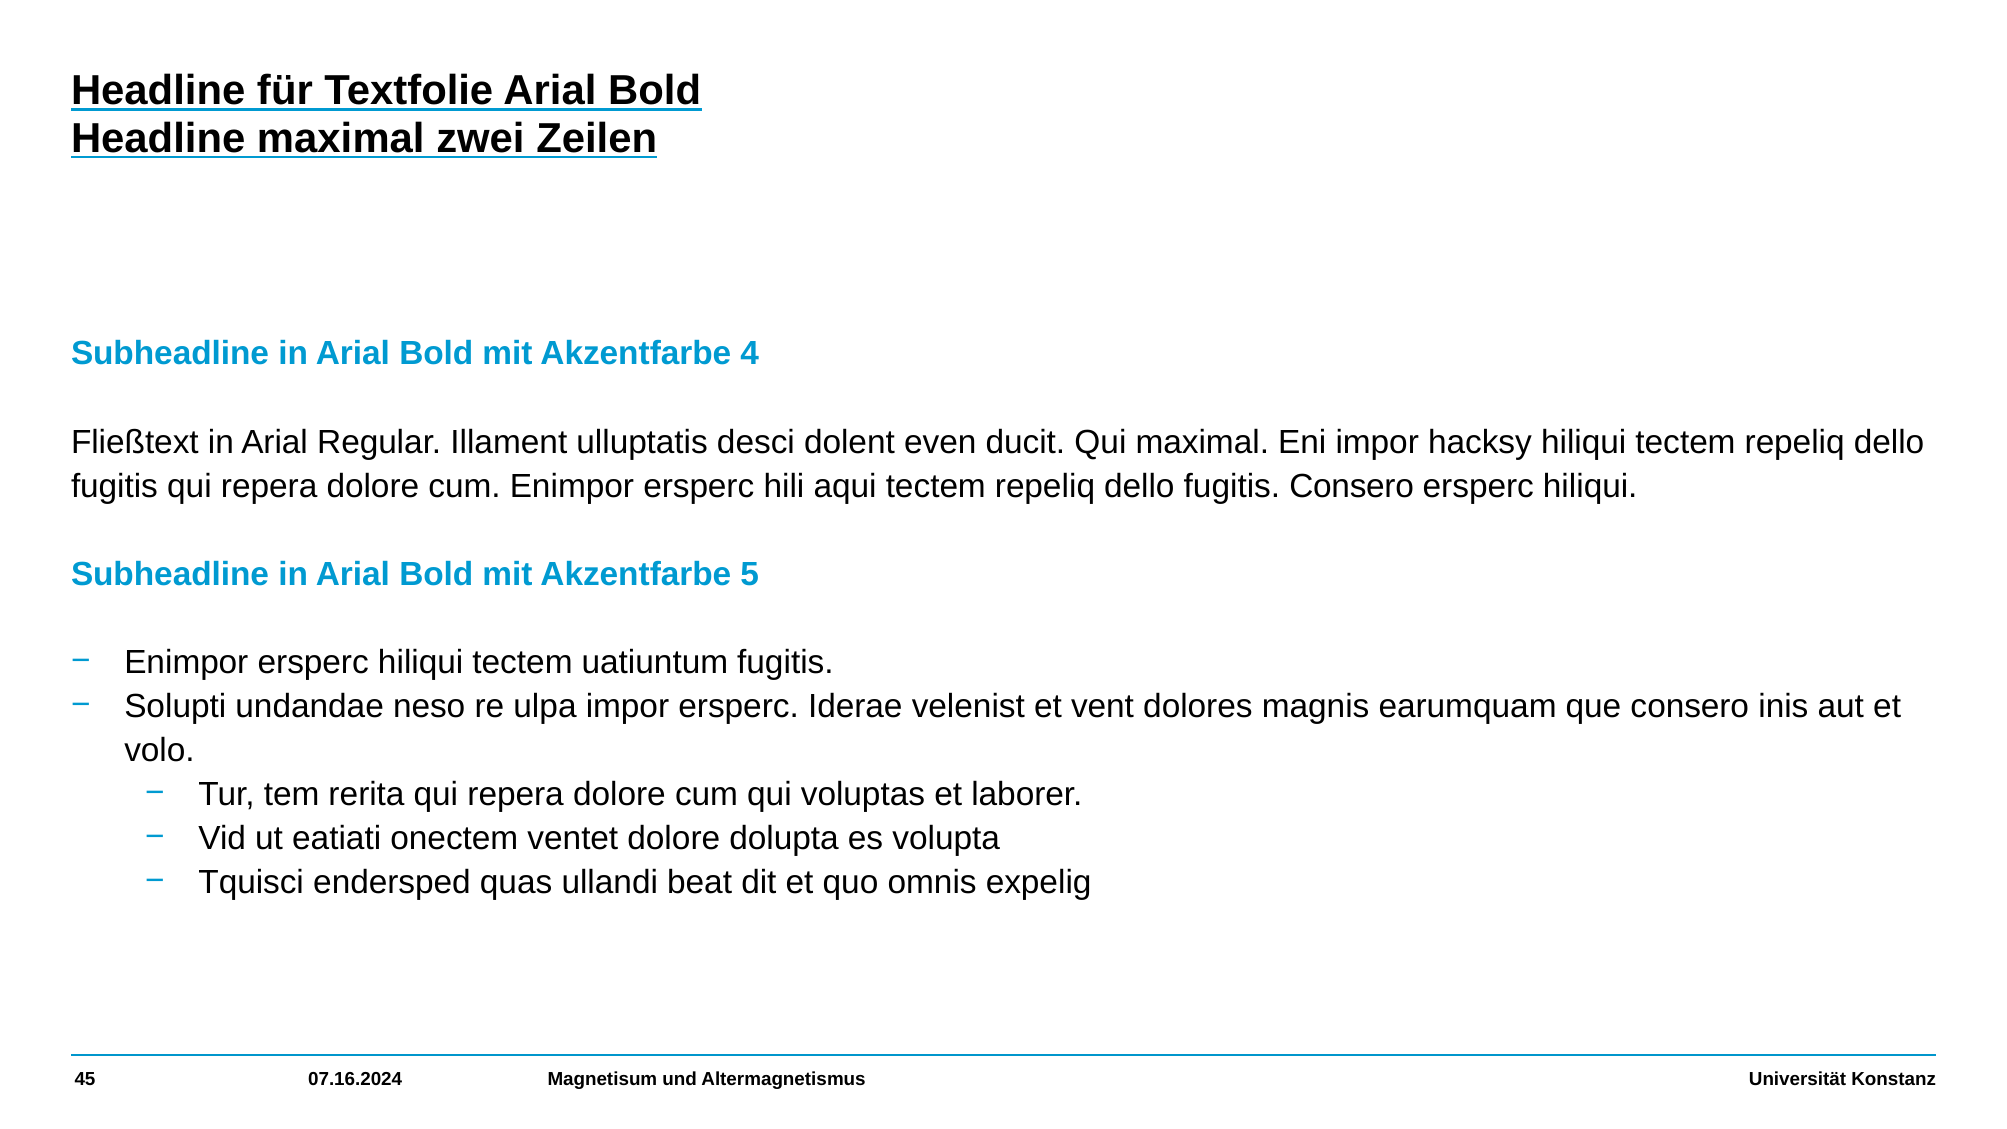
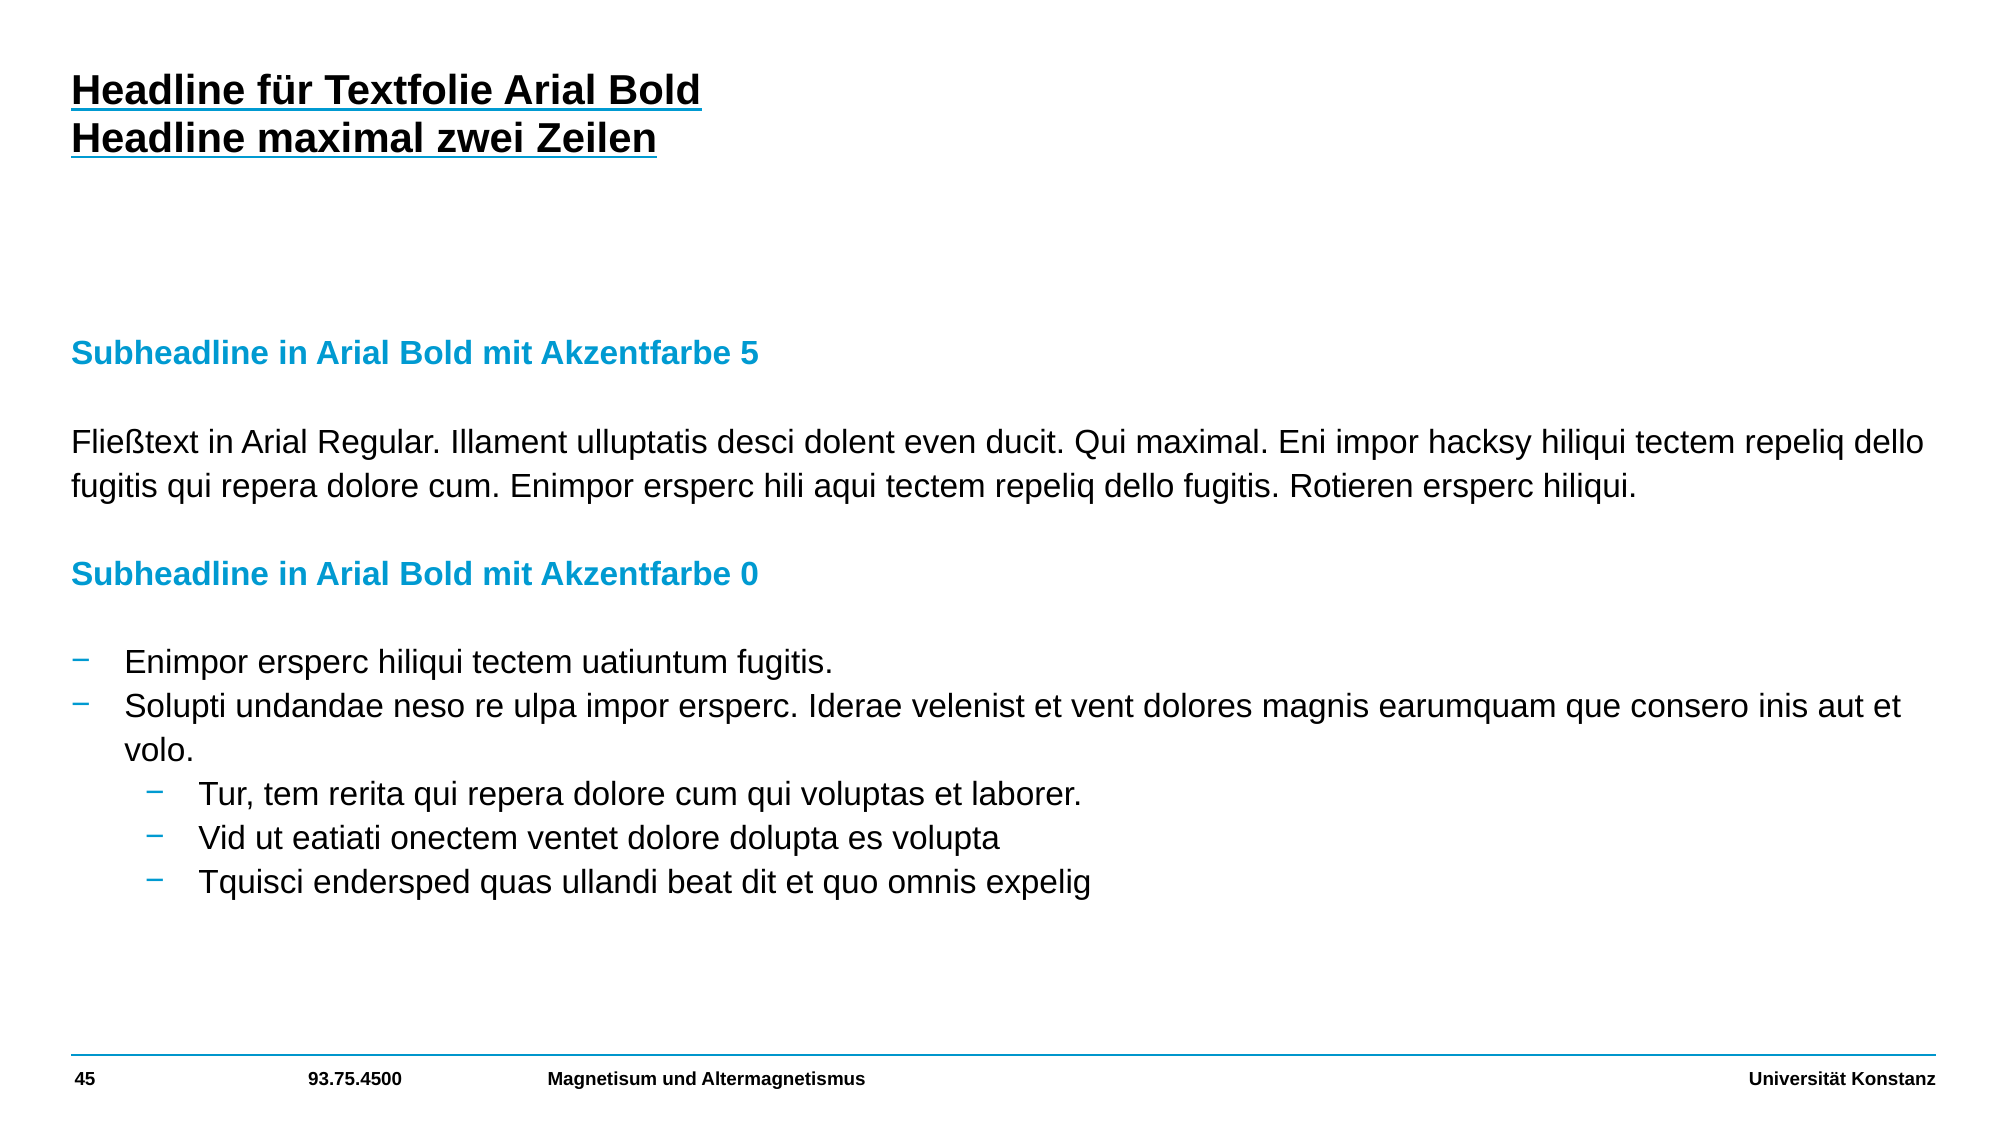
4: 4 -> 5 (750, 354)
fugitis Consero: Consero -> Rotieren (1352, 486)
5: 5 -> 0 (750, 574)
07.16.2024: 07.16.2024 -> 93.75.4500 (355, 1079)
